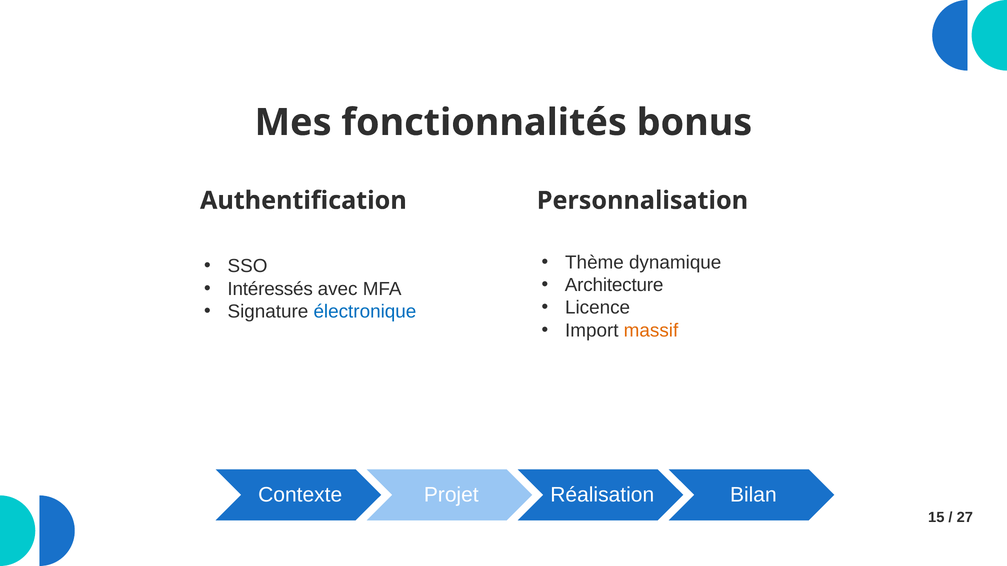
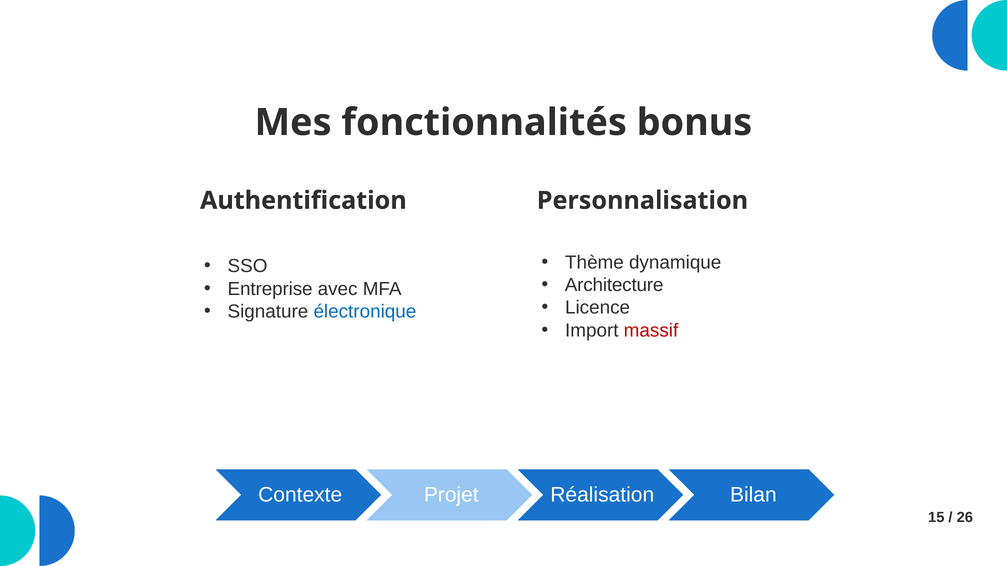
Intéressés: Intéressés -> Entreprise (270, 289)
massif colour: orange -> red (651, 331)
27: 27 -> 26 (965, 518)
